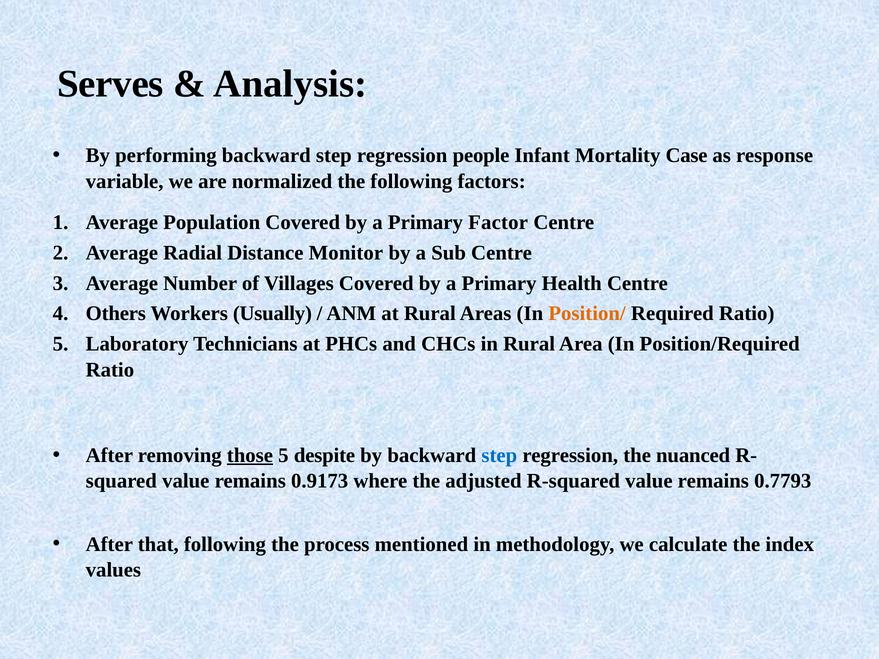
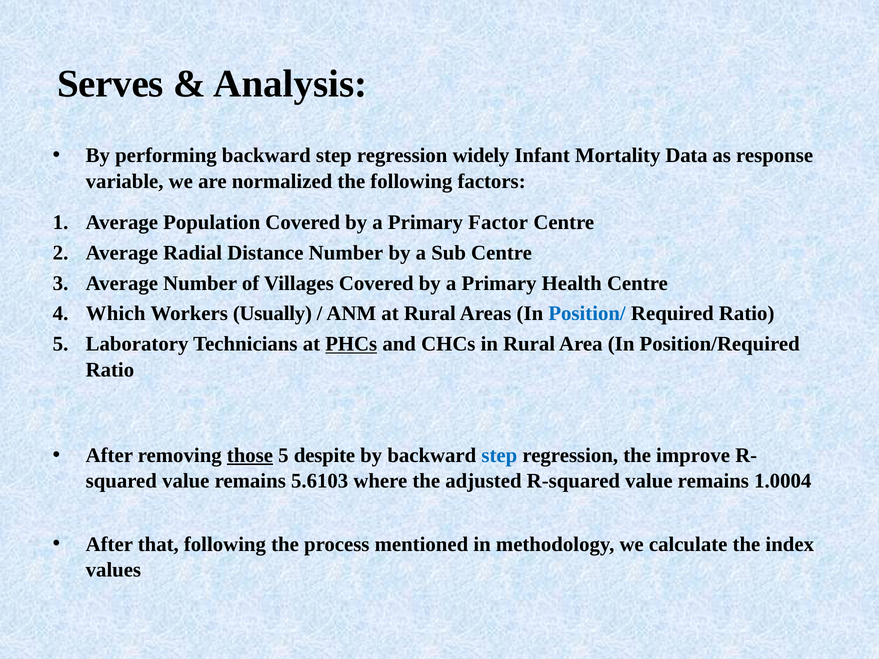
people: people -> widely (481, 155)
Case: Case -> Data (687, 155)
Distance Monitor: Monitor -> Number (346, 253)
Others: Others -> Which (116, 314)
Position/ colour: orange -> blue (587, 314)
PHCs underline: none -> present (351, 344)
nuanced: nuanced -> improve (693, 455)
0.9173: 0.9173 -> 5.6103 (320, 481)
0.7793: 0.7793 -> 1.0004 (783, 481)
